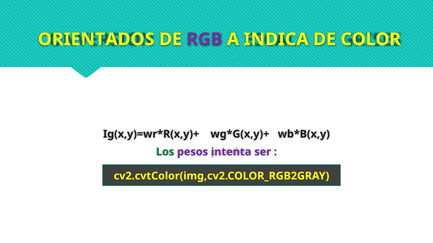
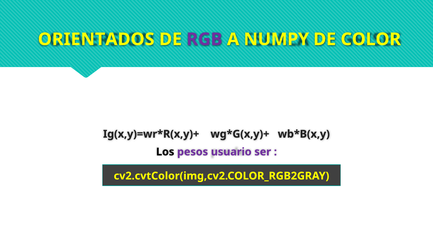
INDICA: INDICA -> NUMPY (276, 39)
Los colour: green -> black (165, 152)
intenta: intenta -> usuario (231, 152)
